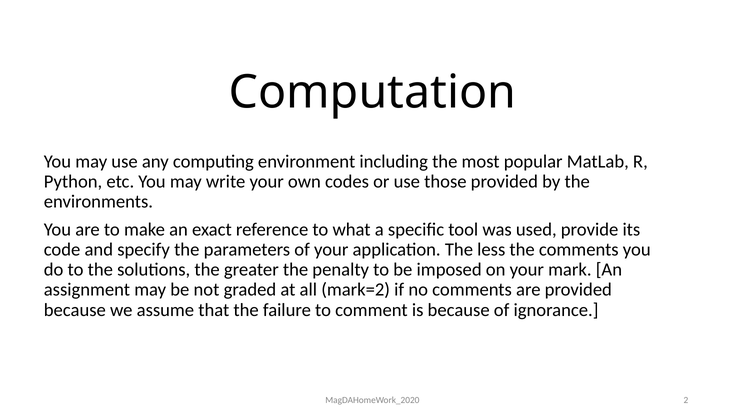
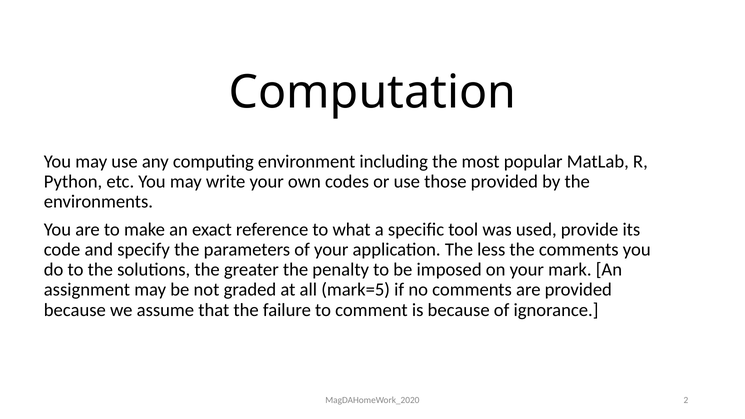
mark=2: mark=2 -> mark=5 (356, 290)
